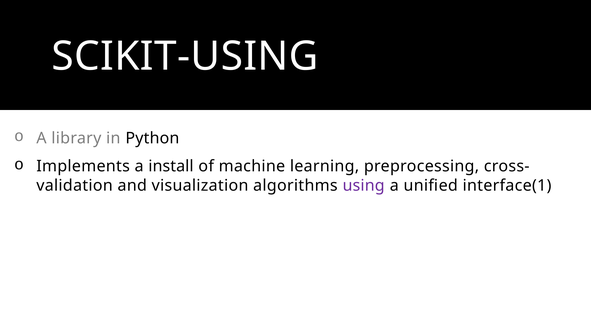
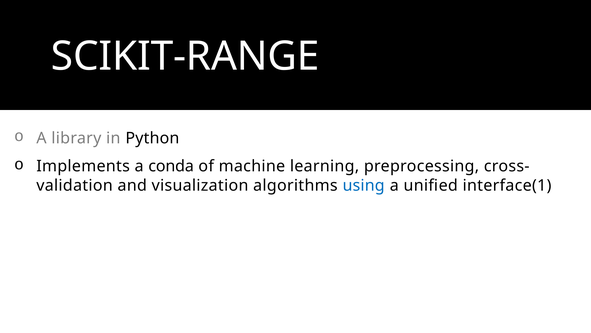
SCIKIT-USING: SCIKIT-USING -> SCIKIT-RANGE (185, 56)
install: install -> conda (171, 166)
using colour: purple -> blue (364, 185)
